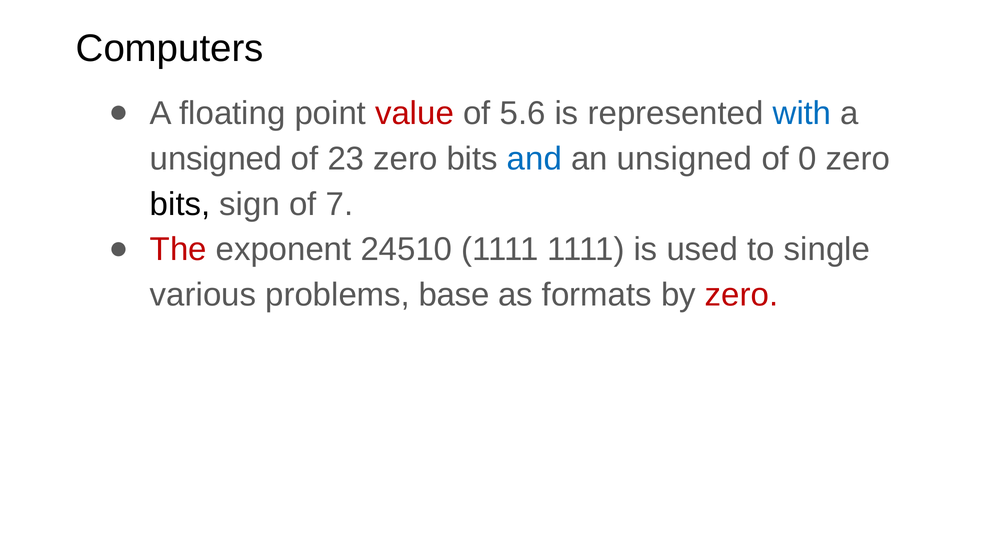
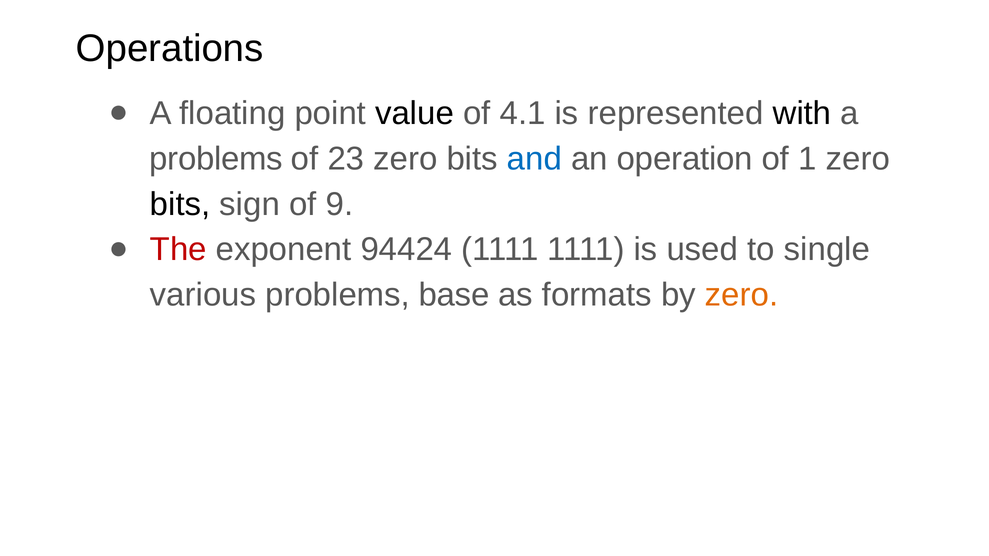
Computers: Computers -> Operations (170, 49)
value colour: red -> black (415, 113)
5.6: 5.6 -> 4.1 (523, 113)
with colour: blue -> black (802, 113)
unsigned: unsigned -> problems (216, 159)
an unsigned: unsigned -> operation (685, 159)
0: 0 -> 1 (807, 159)
7: 7 -> 9 (339, 204)
24510: 24510 -> 94424 (406, 250)
zero colour: red -> orange (742, 295)
